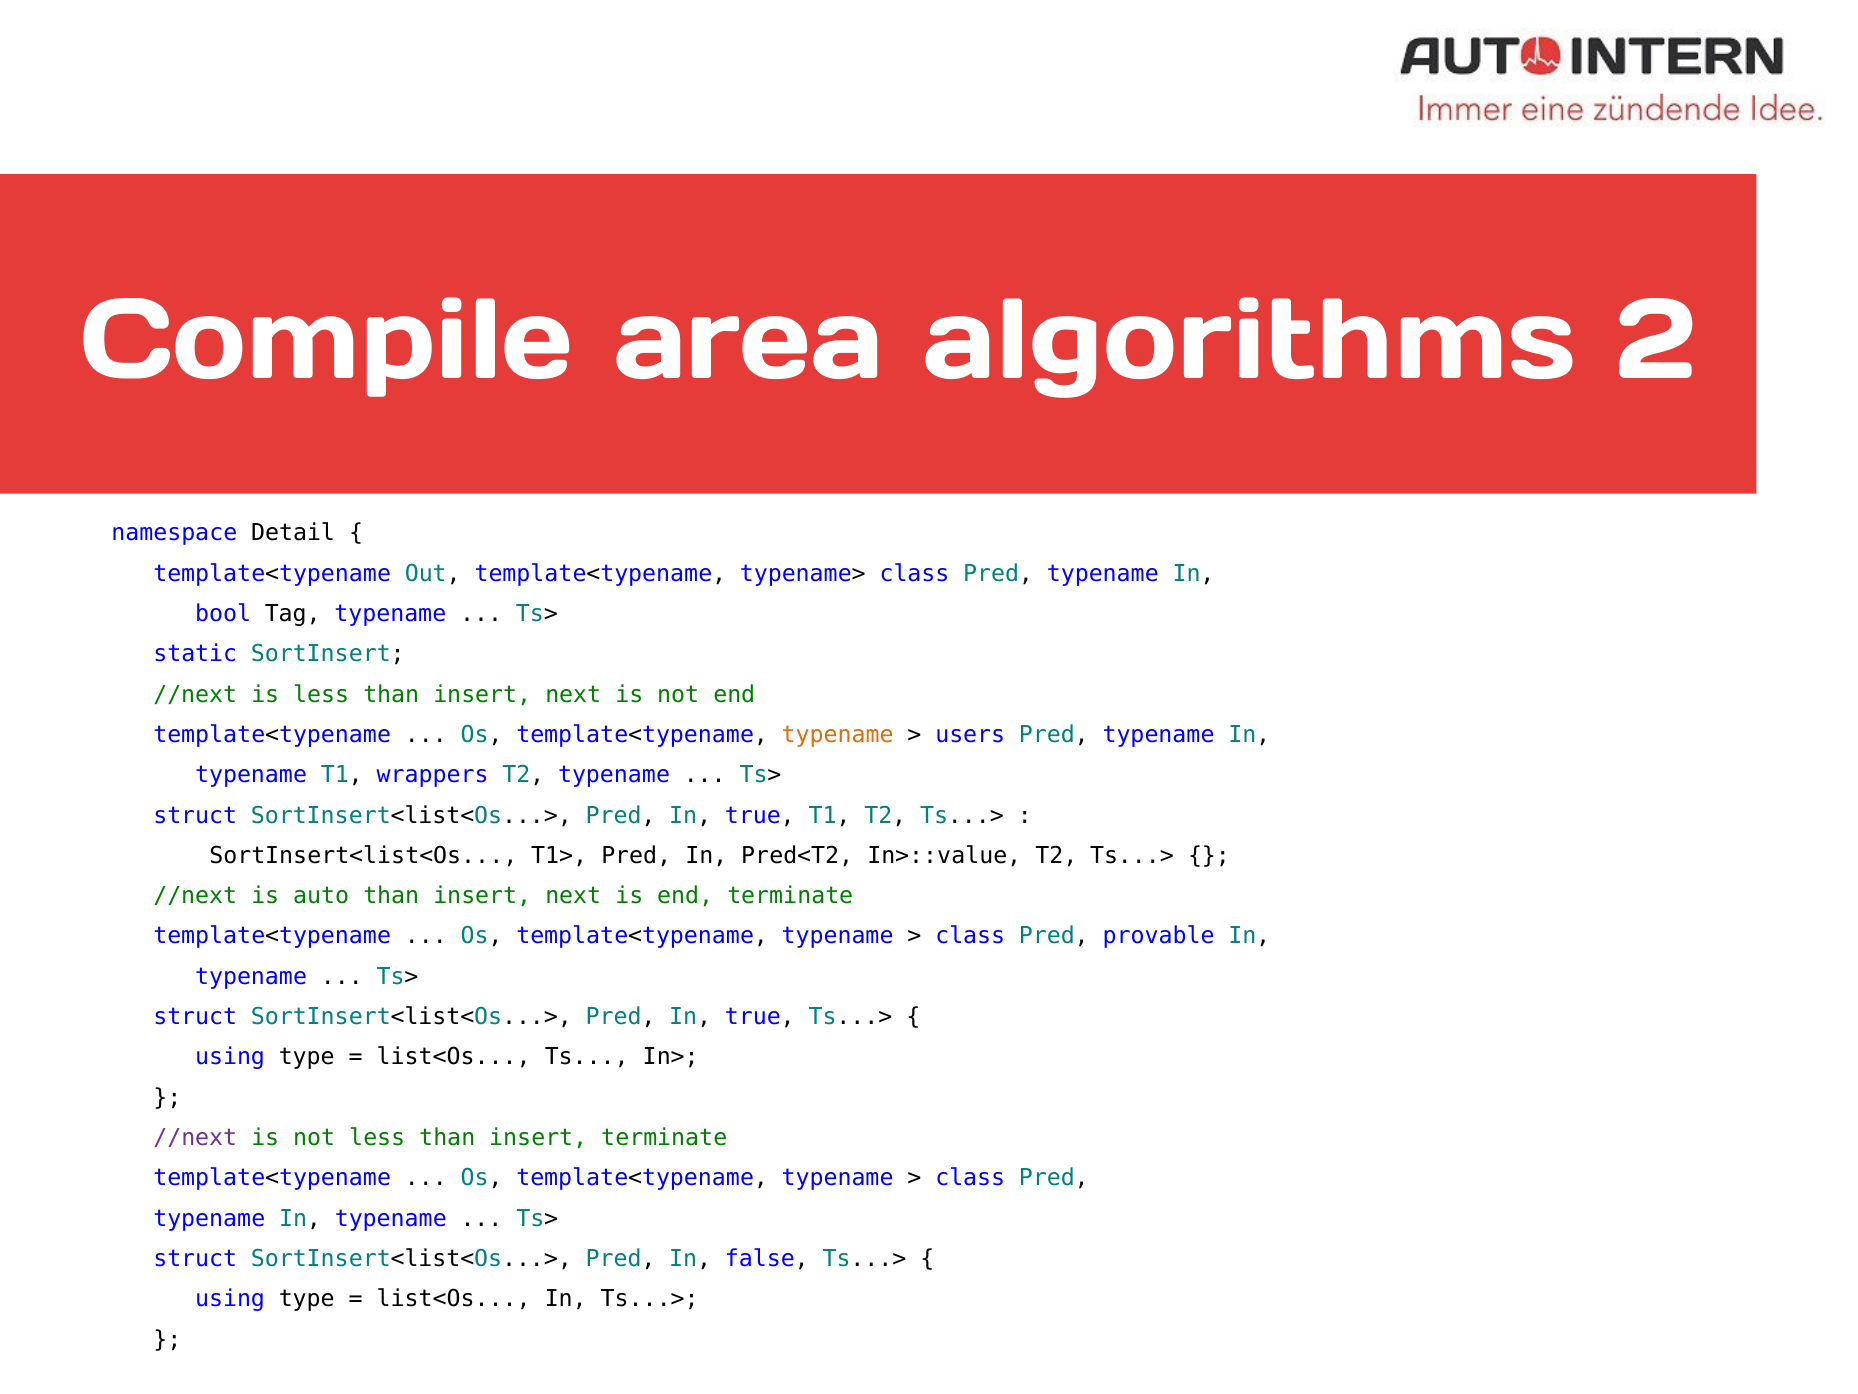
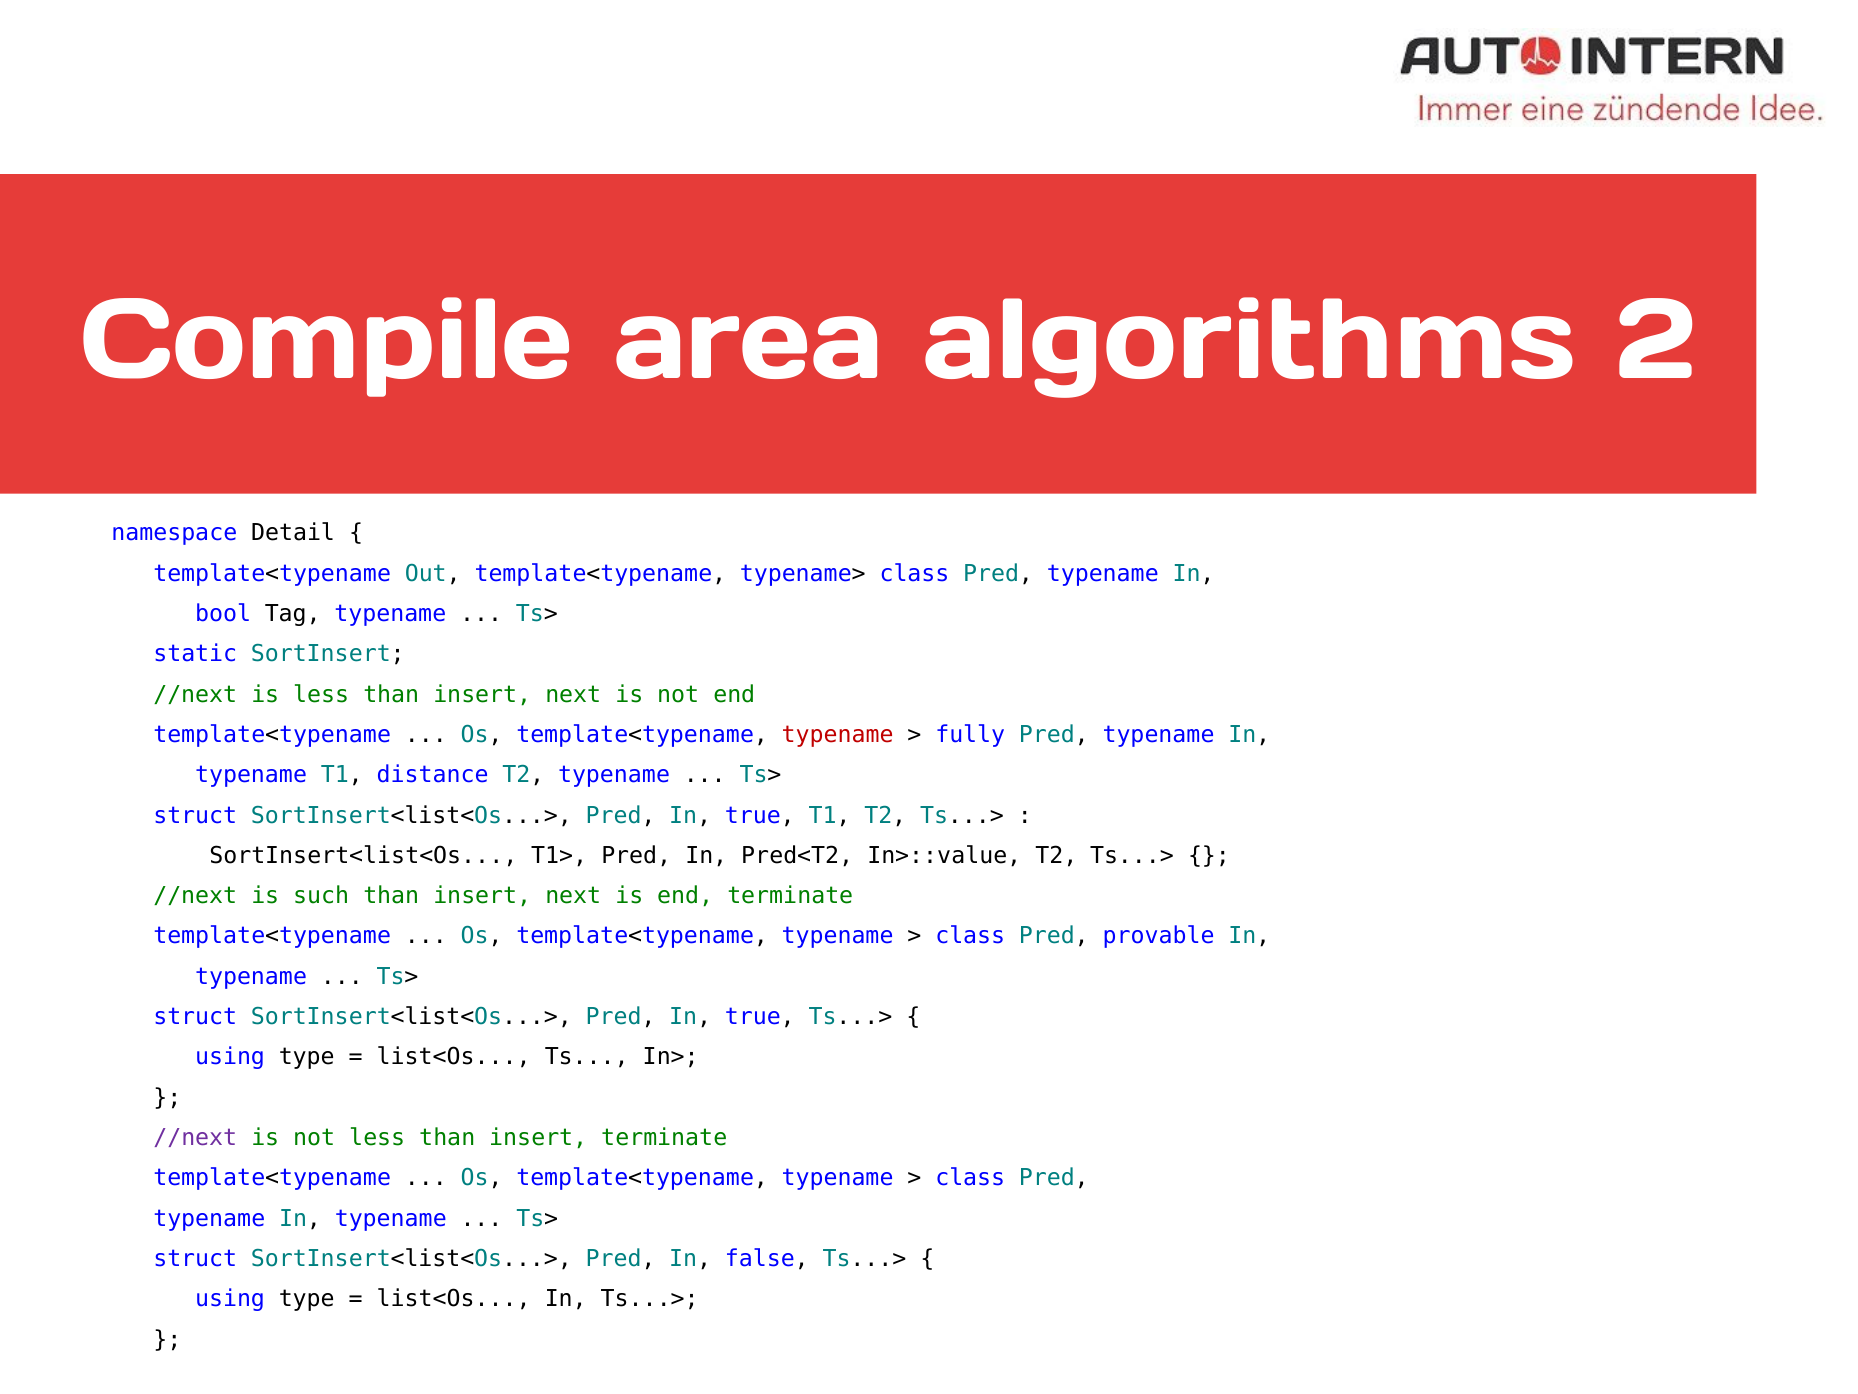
typename colour: orange -> red (838, 734)
users: users -> fully (970, 734)
wrappers: wrappers -> distance (433, 775)
auto: auto -> such (321, 896)
